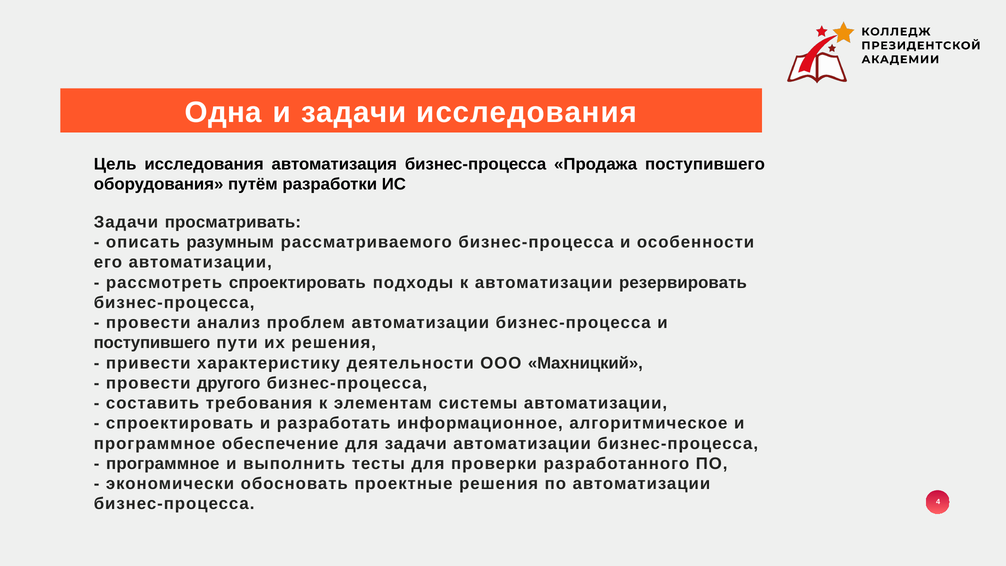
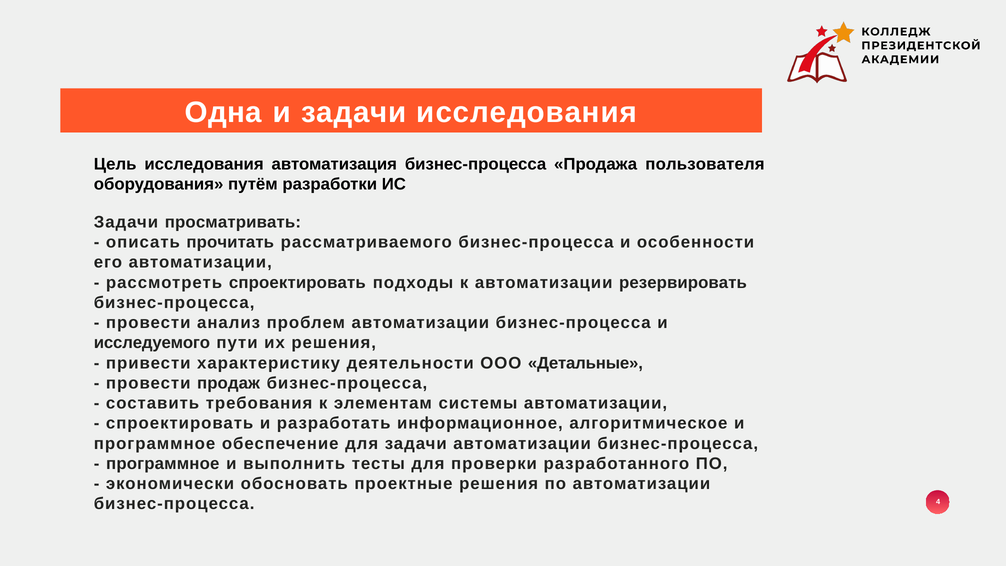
Продажа поступившего: поступившего -> пользователя (705, 164)
разумным: разумным -> прочитать (230, 242)
поступившего: поступившего -> исследуемого (152, 343)
Махницкий: Махницкий -> Детальные (585, 363)
другого: другого -> продаж (229, 383)
